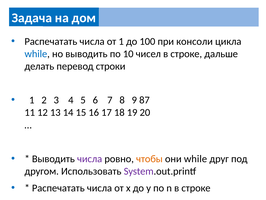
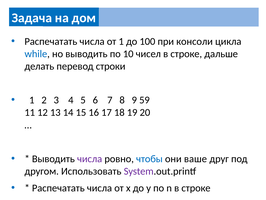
87: 87 -> 59 (144, 100)
чтобы colour: orange -> blue (149, 158)
они while: while -> ваше (195, 158)
